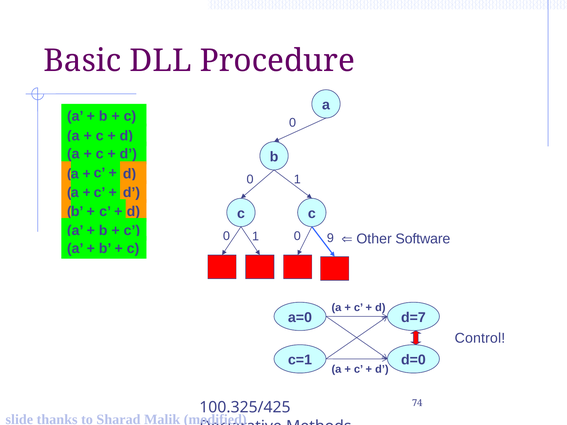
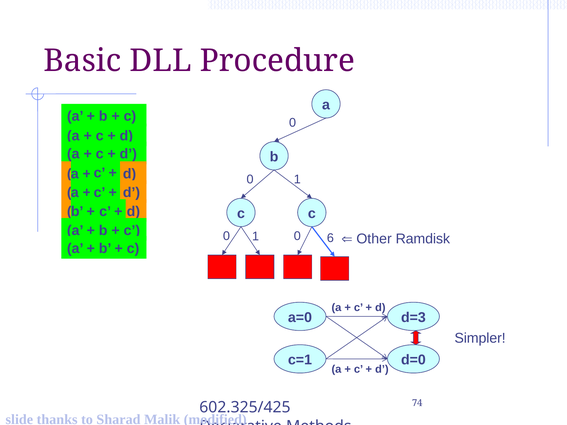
9: 9 -> 6 (330, 238)
Software: Software -> Ramdisk (423, 239)
d=7: d=7 -> d=3 (413, 318)
Control: Control -> Simpler (480, 338)
100.325/425: 100.325/425 -> 602.325/425 (245, 408)
